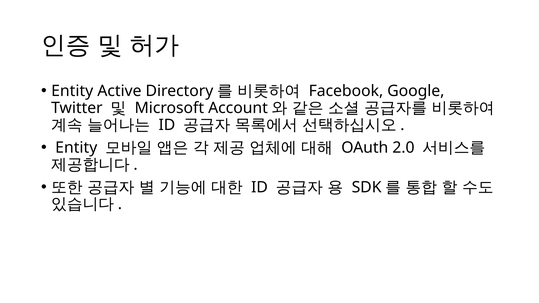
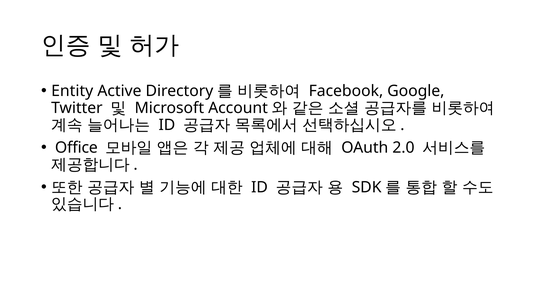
Entity: Entity -> Office (76, 148)
